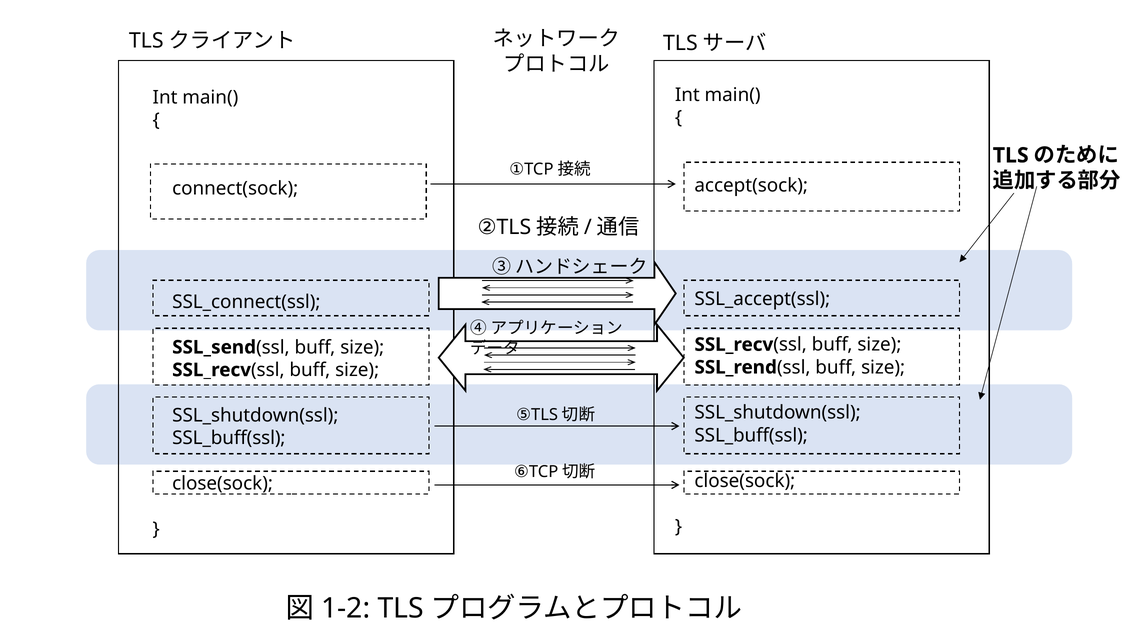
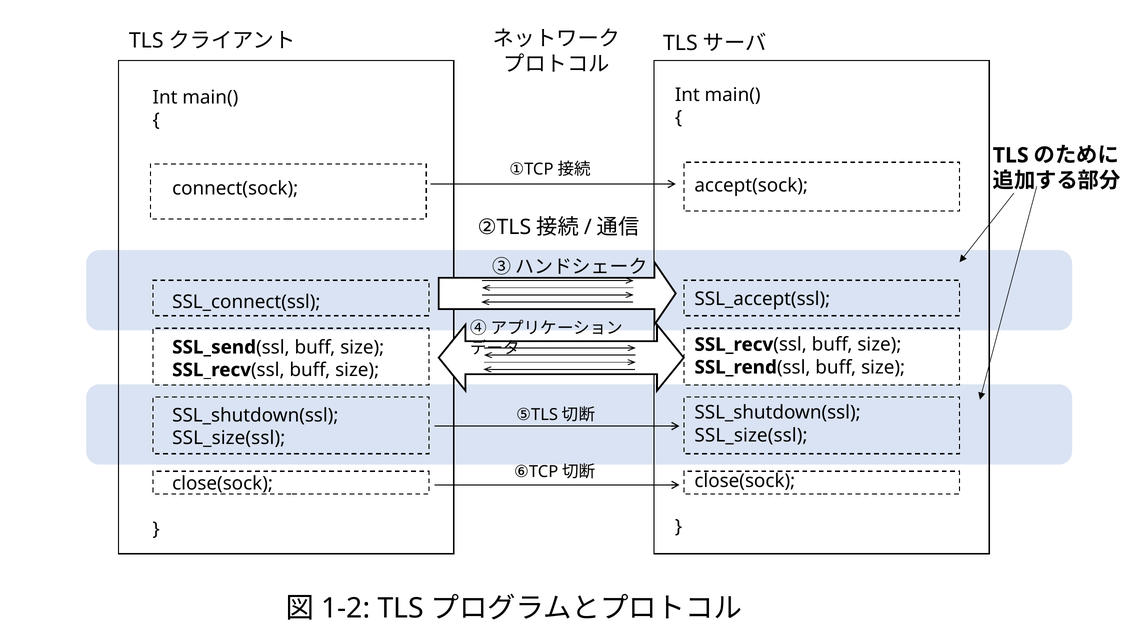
SSL_buff(ssl: SSL_buff(ssl -> SSL_size(ssl (751, 435)
SSL_buff(ssl: SSL_buff(ssl -> SSL_size(ssl (229, 438)
